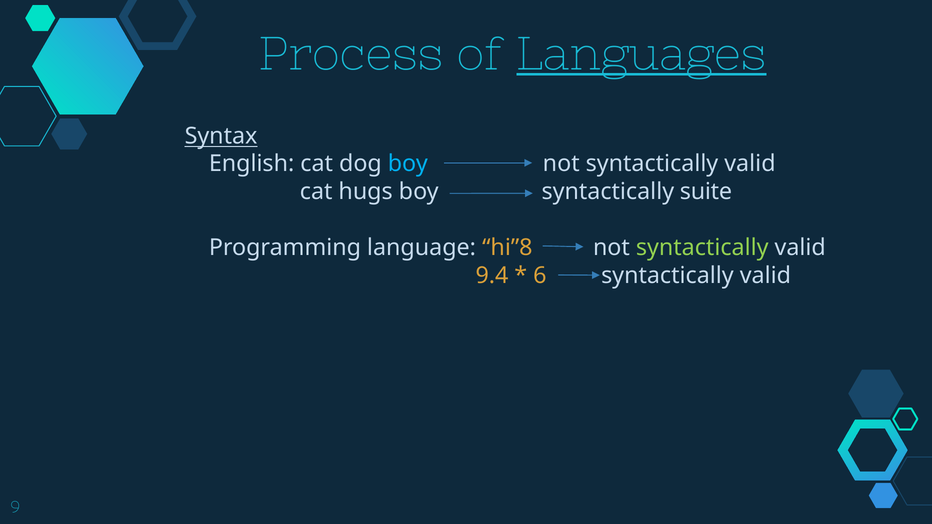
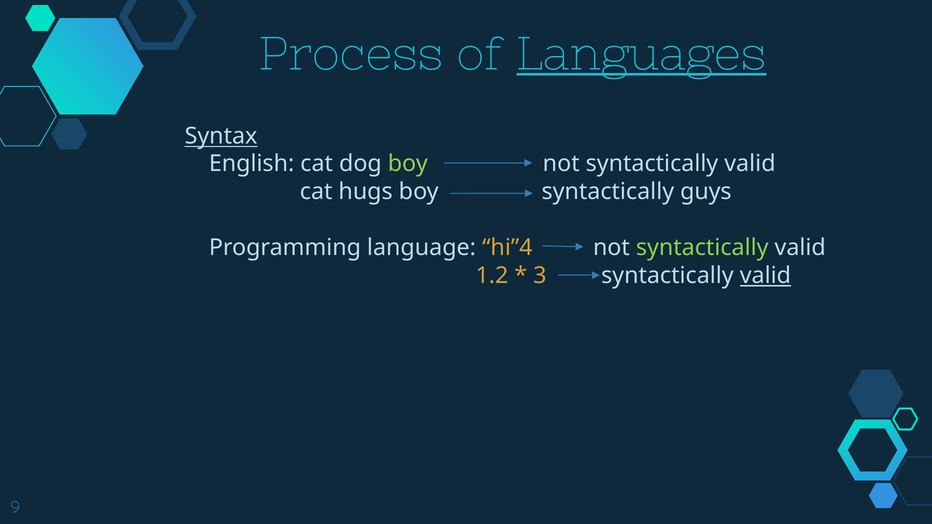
boy colour: light blue -> light green (408, 164)
suite: suite -> guys (706, 192)
hi”8: hi”8 -> hi”4 (507, 248)
9.4: 9.4 -> 1.2 (492, 276)
6: 6 -> 3 (540, 276)
valid underline: none -> present (765, 276)
